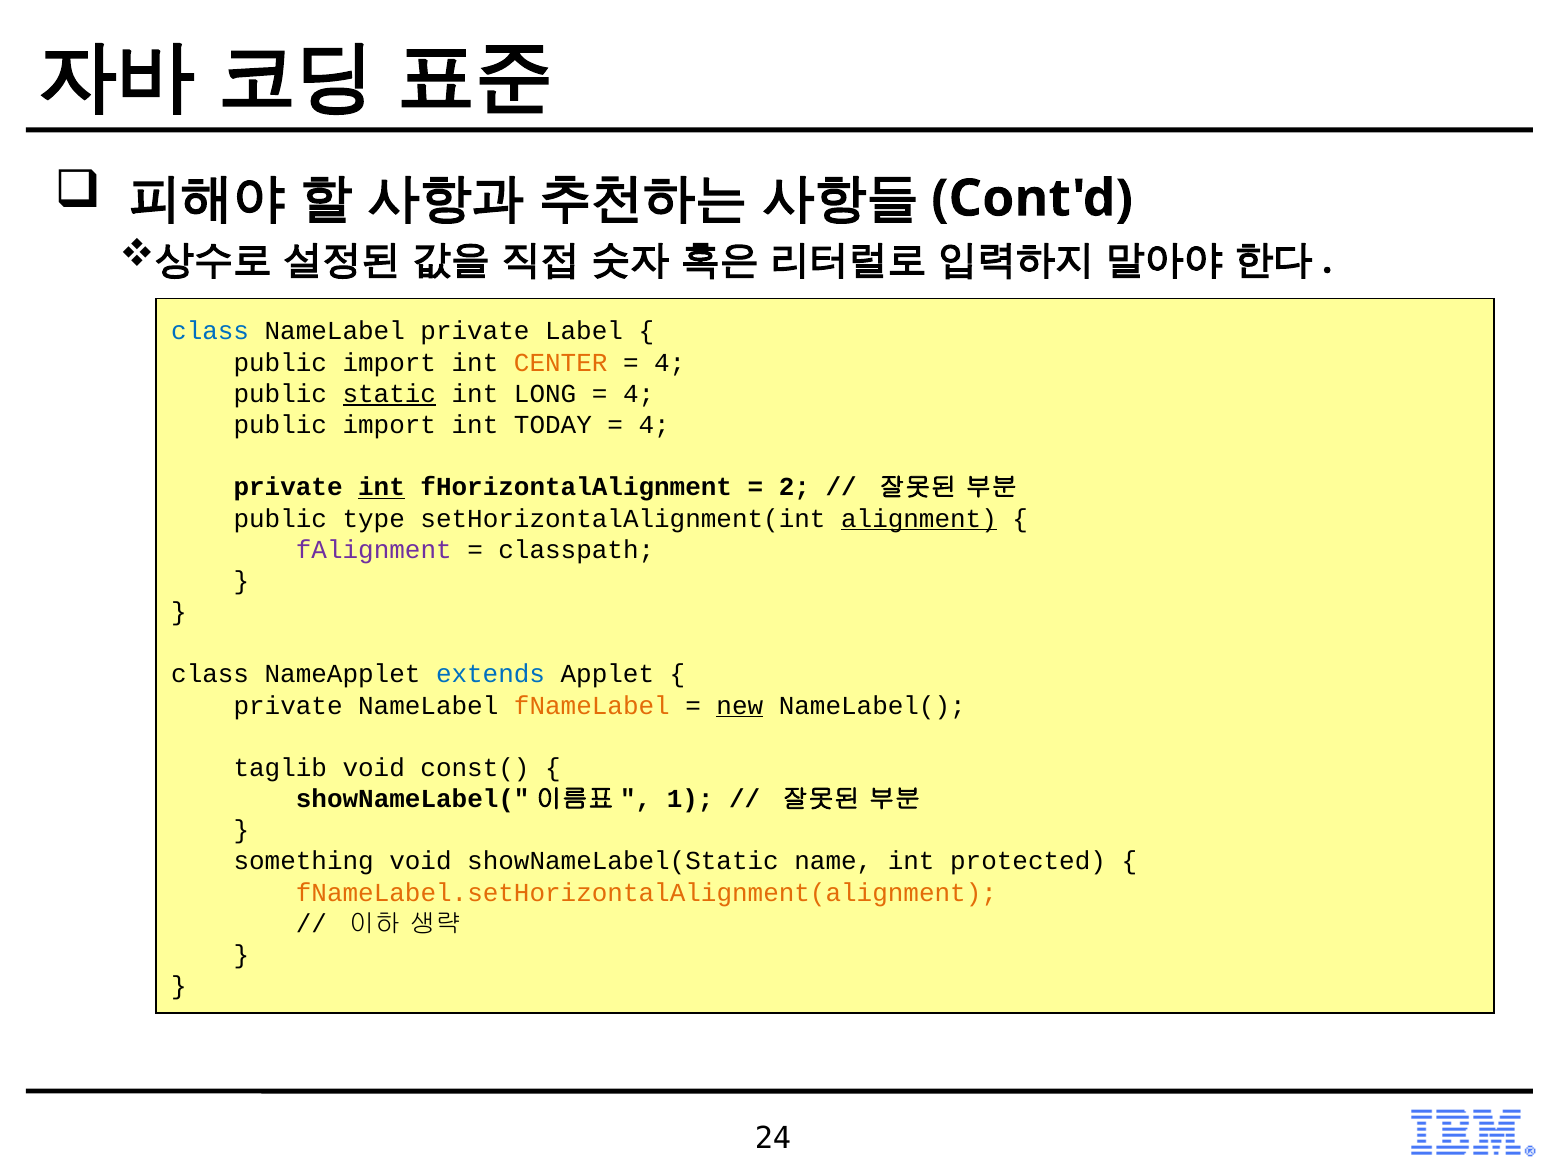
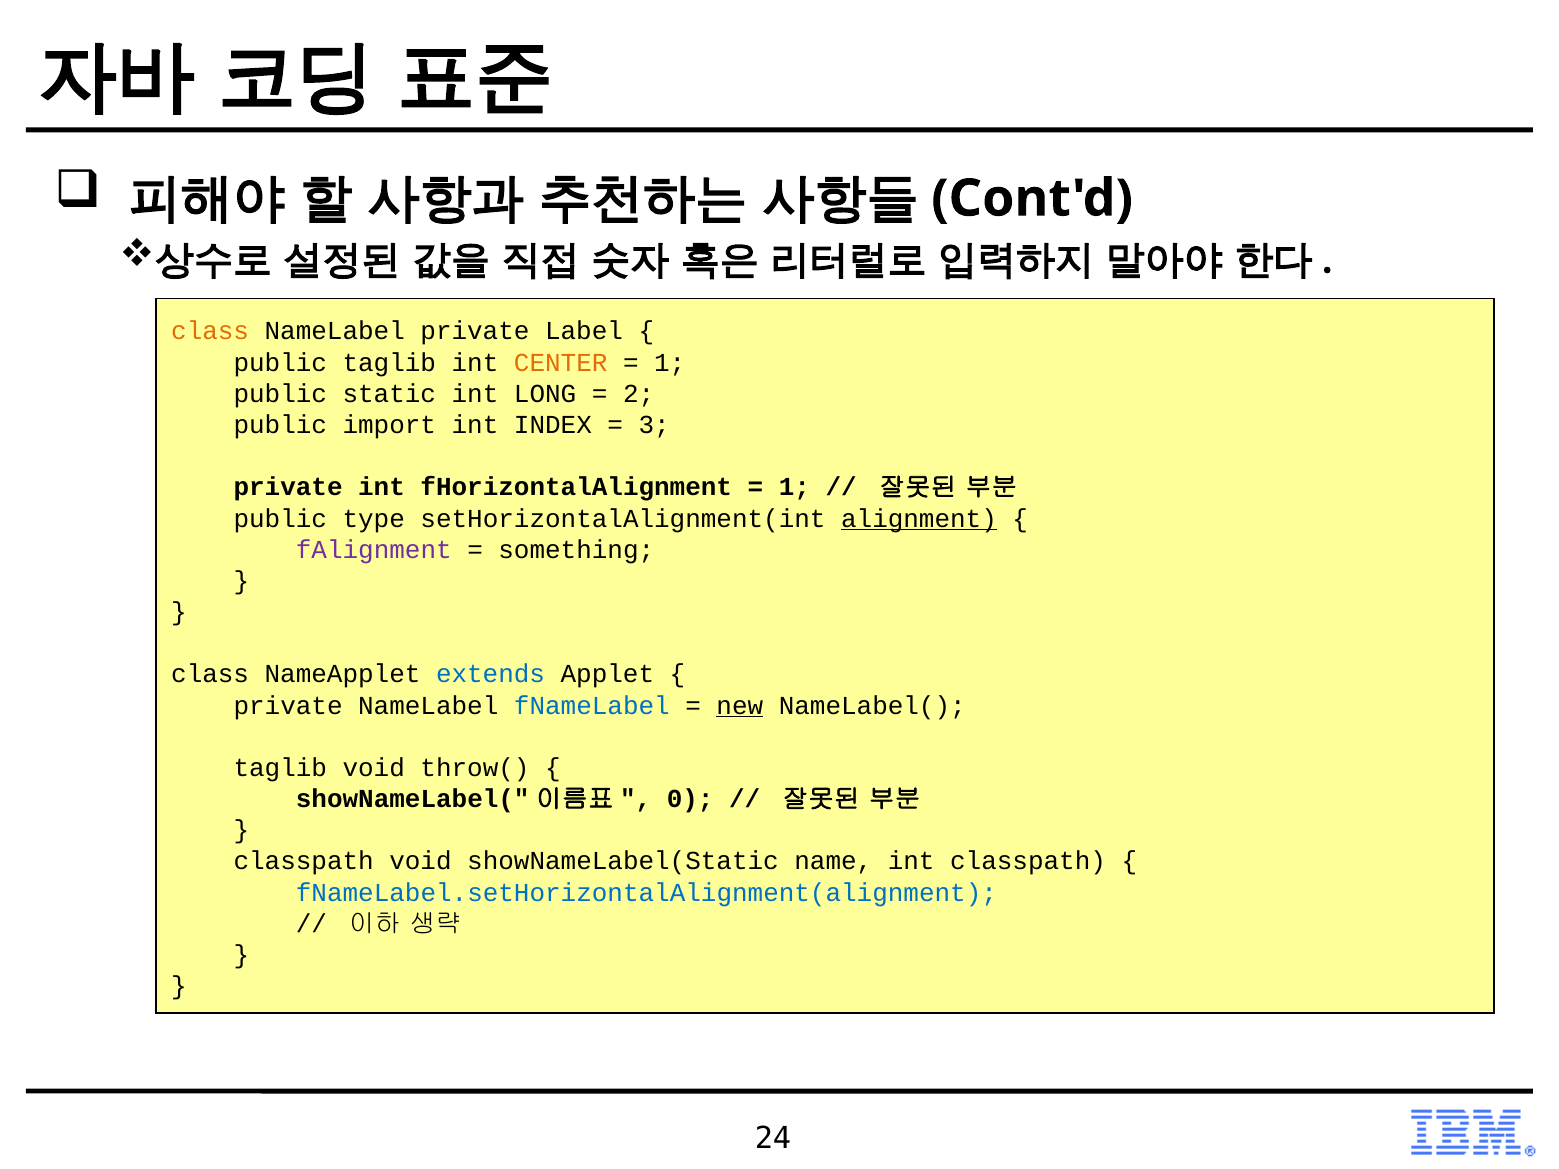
class colour: blue -> orange (210, 331)
import: import -> taglib (389, 363)
4: 4 -> 1 (670, 363)
static underline: present -> none (389, 394)
4: 4 -> 2 (639, 394)
TODAY: TODAY -> INDEX (553, 425)
4: 4 -> 3 (654, 425)
int underline: present -> none (382, 487)
2: 2 -> 1 (794, 487)
classpath: classpath -> something (576, 550)
fNameLabel colour: orange -> blue (592, 706)
const(: const( -> throw( (475, 768)
1: 1 -> 0 (690, 799)
something: something -> classpath (304, 862)
int protected: protected -> classpath (1028, 862)
fNameLabel.setHorizontalAlignment(alignment colour: orange -> blue (646, 893)
